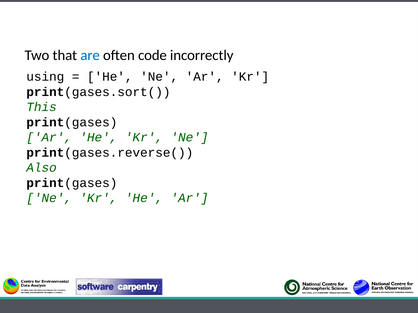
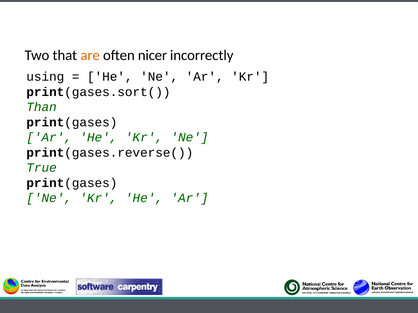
are colour: blue -> orange (90, 55)
code: code -> nicer (152, 55)
This: This -> Than (42, 107)
Also: Also -> True (42, 168)
